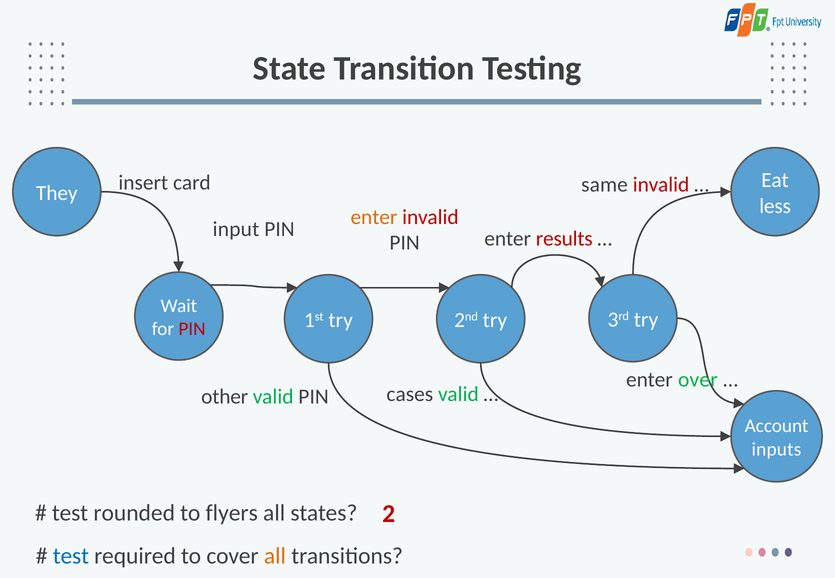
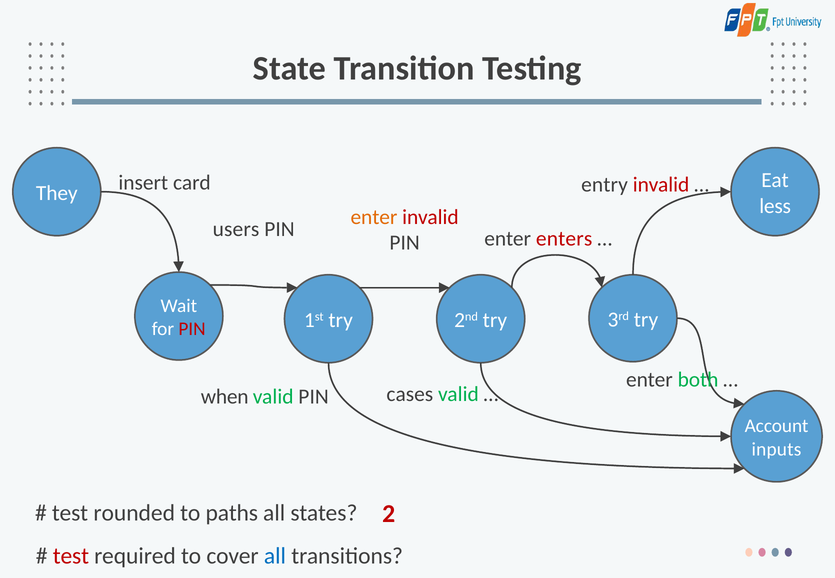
same: same -> entry (605, 185)
input: input -> users (236, 229)
results: results -> enters (564, 239)
over: over -> both (698, 380)
other: other -> when (225, 397)
flyers: flyers -> paths (232, 513)
test colour: blue -> red (71, 556)
all colour: orange -> blue (275, 556)
